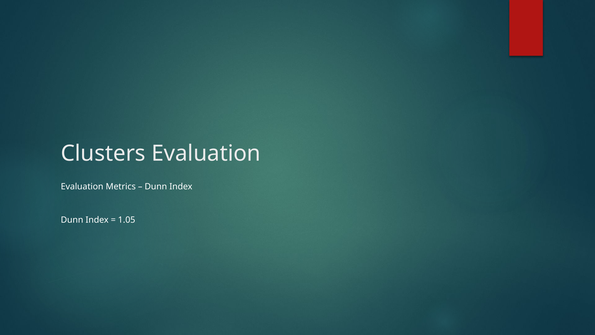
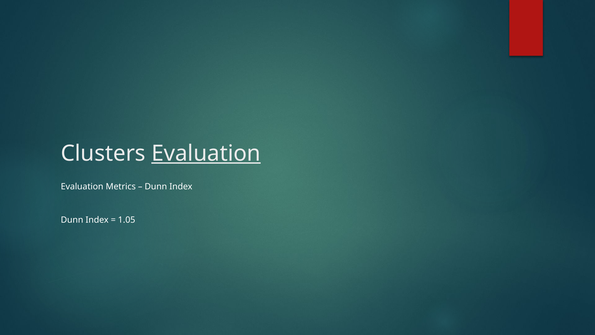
Evaluation underline: none -> present (206, 153)
